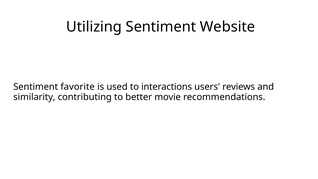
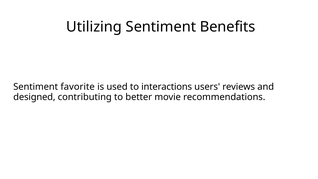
Website: Website -> Benefits (228, 27)
similarity: similarity -> designed (34, 97)
